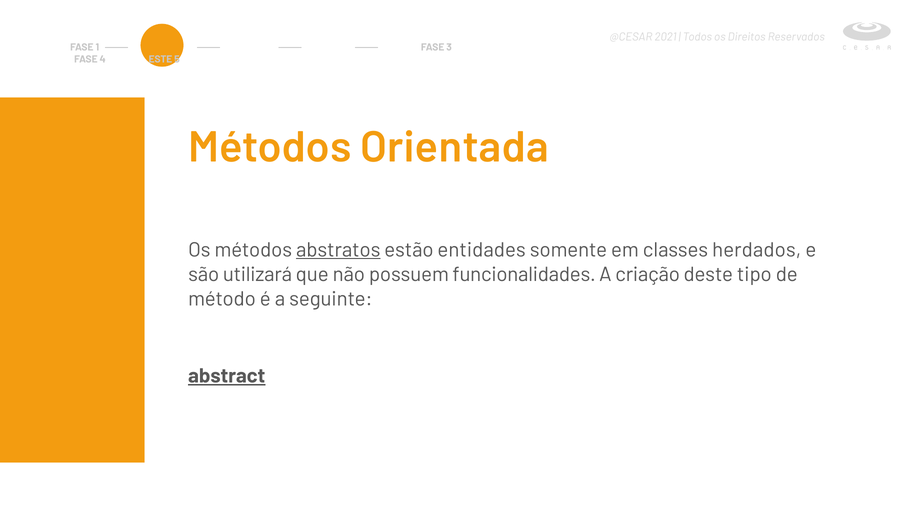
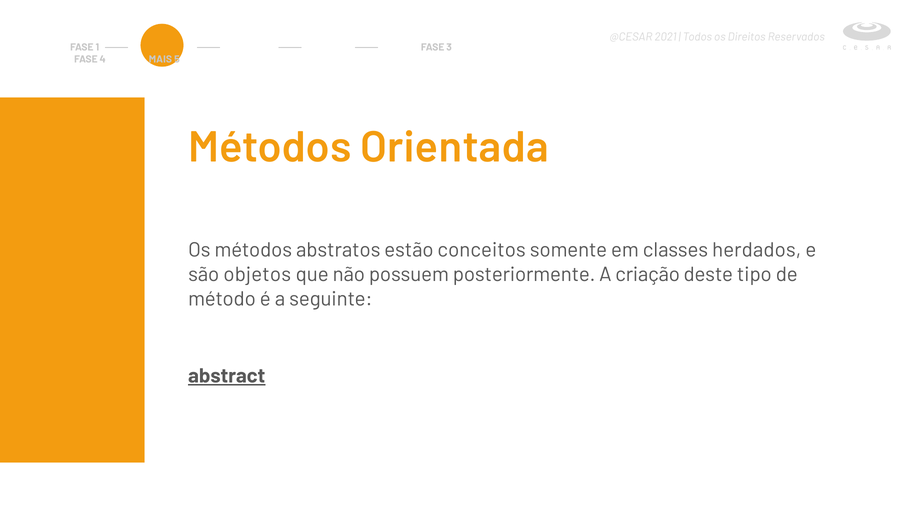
ESTE: ESTE -> MAIS (160, 59)
abstratos underline: present -> none (338, 250)
entidades: entidades -> conceitos (482, 250)
utilizará: utilizará -> objetos (257, 274)
funcionalidades: funcionalidades -> posteriormente (524, 274)
